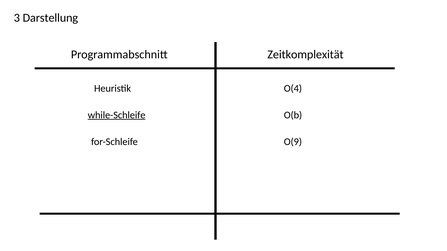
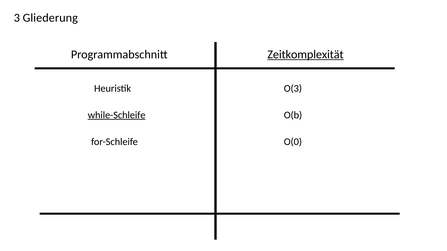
Darstellung: Darstellung -> Gliederung (50, 18)
Zeitkomplexität underline: none -> present (305, 55)
O(4: O(4 -> O(3 (293, 89)
O(9: O(9 -> O(0 (293, 142)
